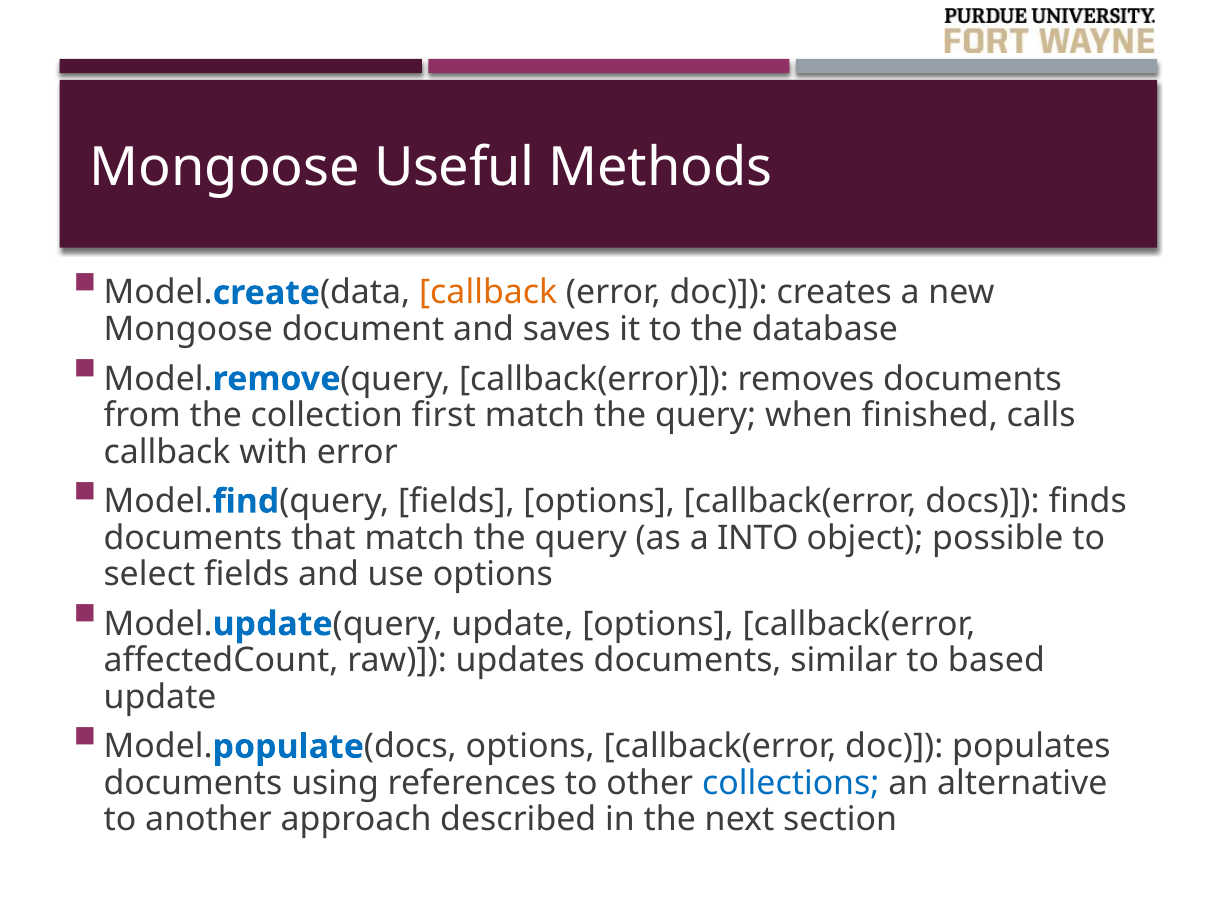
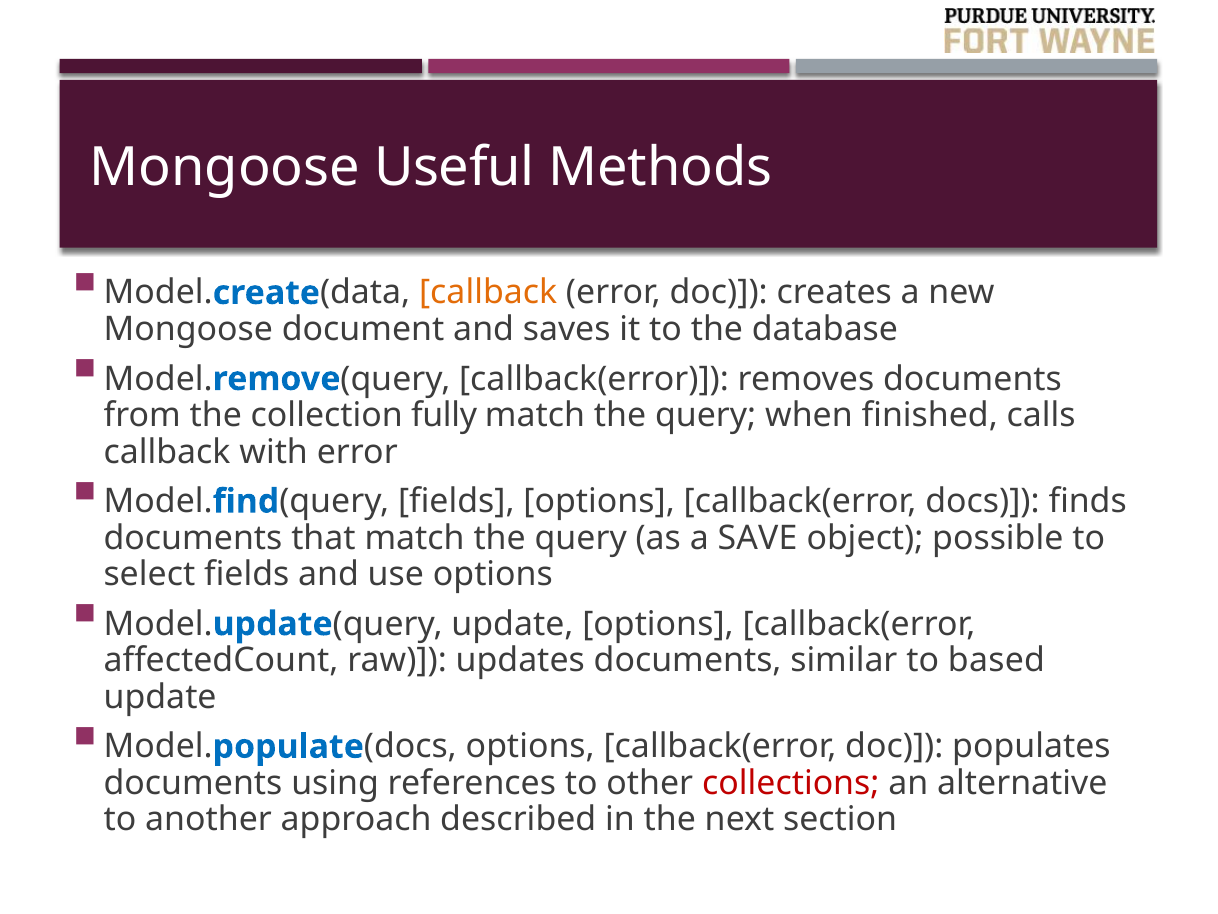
first: first -> fully (444, 415)
INTO: INTO -> SAVE (758, 538)
collections colour: blue -> red (791, 783)
